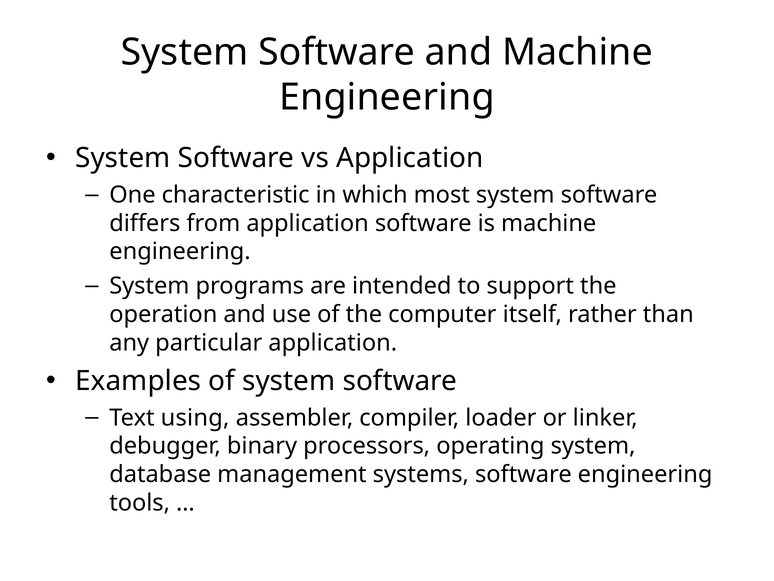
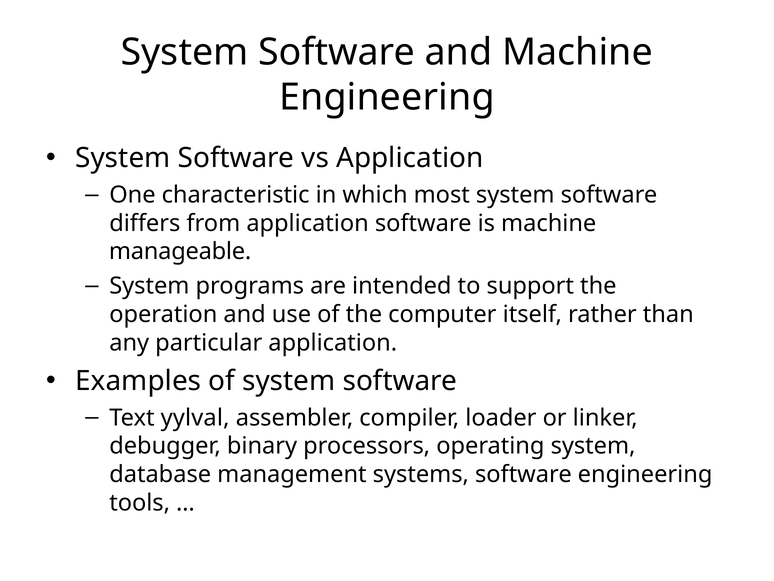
engineering: engineering -> manageable (180, 251)
using: using -> yylval (195, 417)
